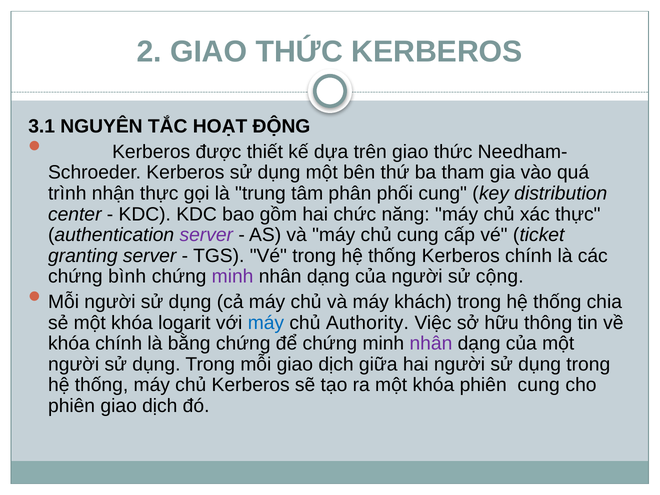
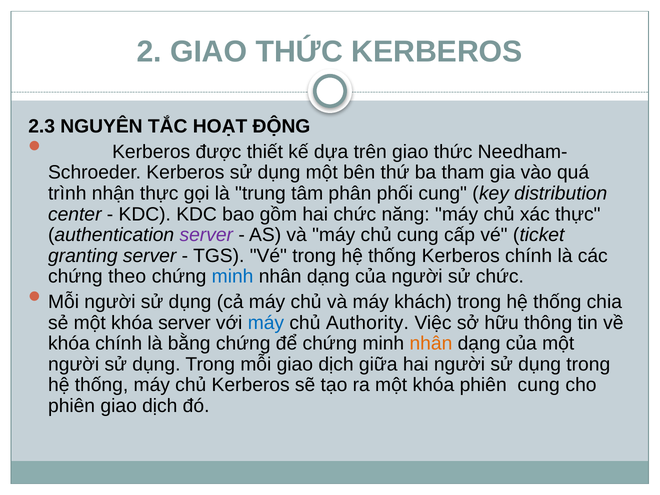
3.1: 3.1 -> 2.3 (42, 126)
bình: bình -> theo (127, 277)
minh colour: purple -> blue (233, 277)
sử cộng: cộng -> chức (500, 277)
khóa logarit: logarit -> server (184, 323)
nhân colour: purple -> orange (431, 343)
